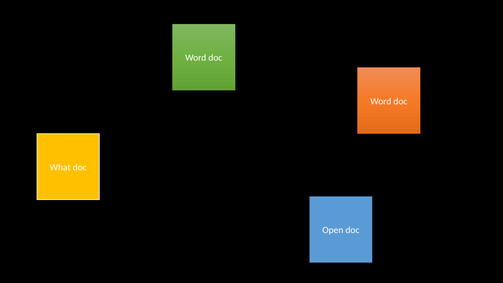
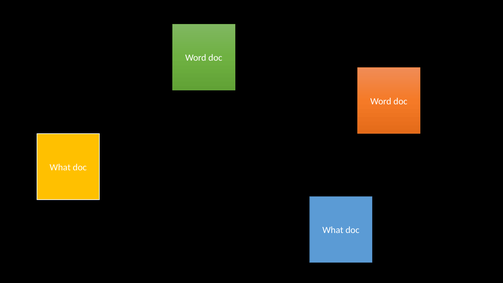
Open: Open -> What (333, 230)
